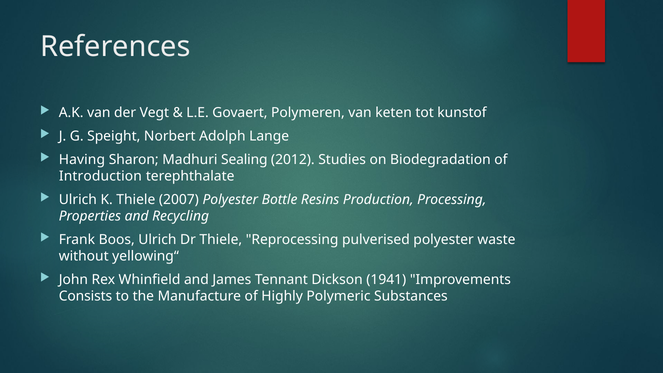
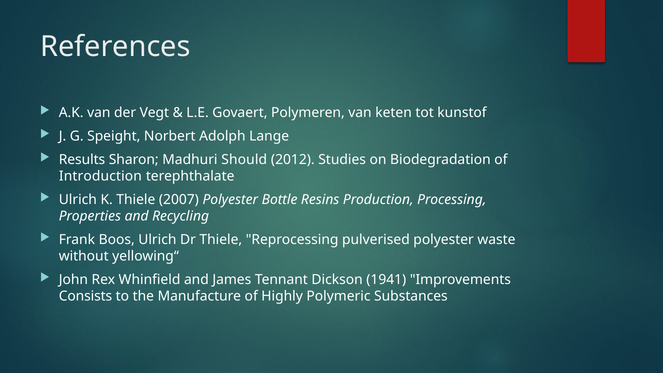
Having: Having -> Results (82, 160)
Sealing: Sealing -> Should (244, 160)
